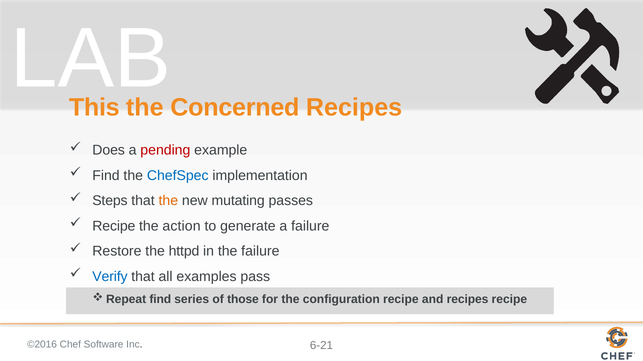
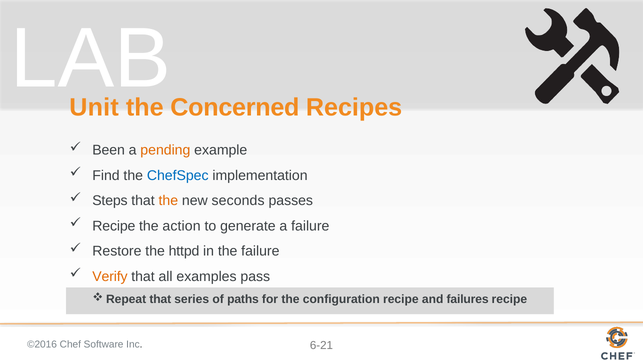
This: This -> Unit (94, 108)
Does: Does -> Been (109, 150)
pending colour: red -> orange (165, 150)
mutating: mutating -> seconds (238, 201)
Verify colour: blue -> orange (110, 277)
find: find -> that (160, 300)
those: those -> paths (243, 300)
and recipes: recipes -> failures (468, 300)
